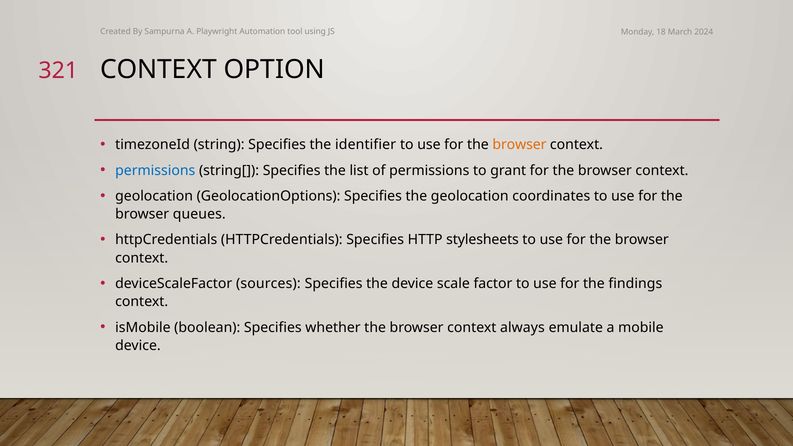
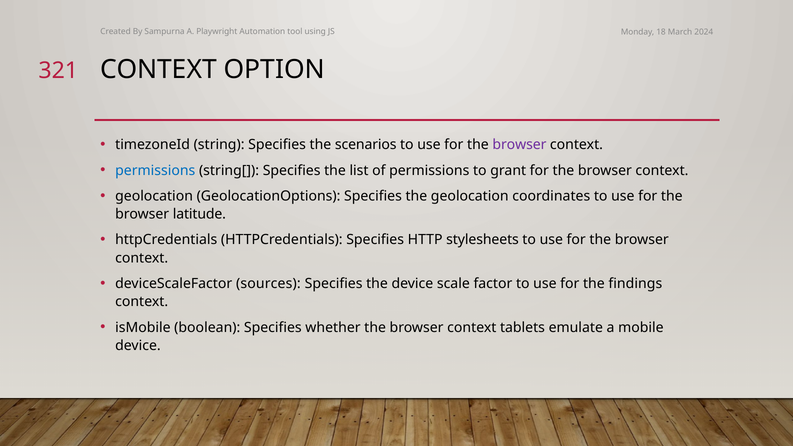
identifier: identifier -> scenarios (366, 145)
browser colour: orange -> purple (519, 145)
queues: queues -> latitude (199, 214)
always: always -> tablets (522, 327)
